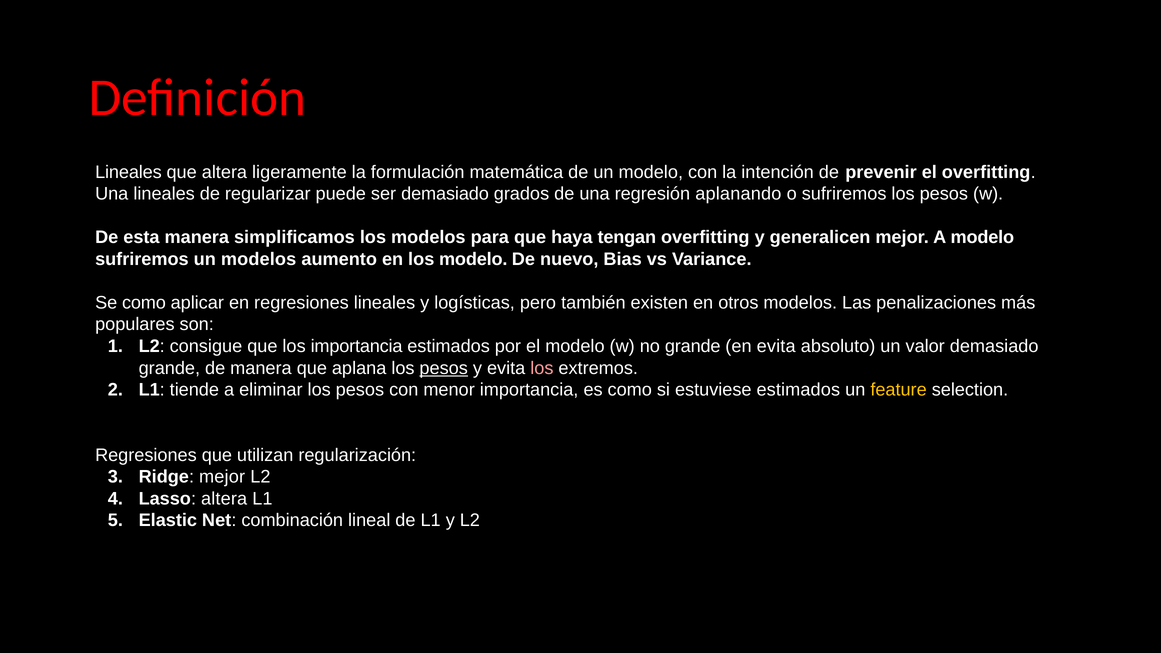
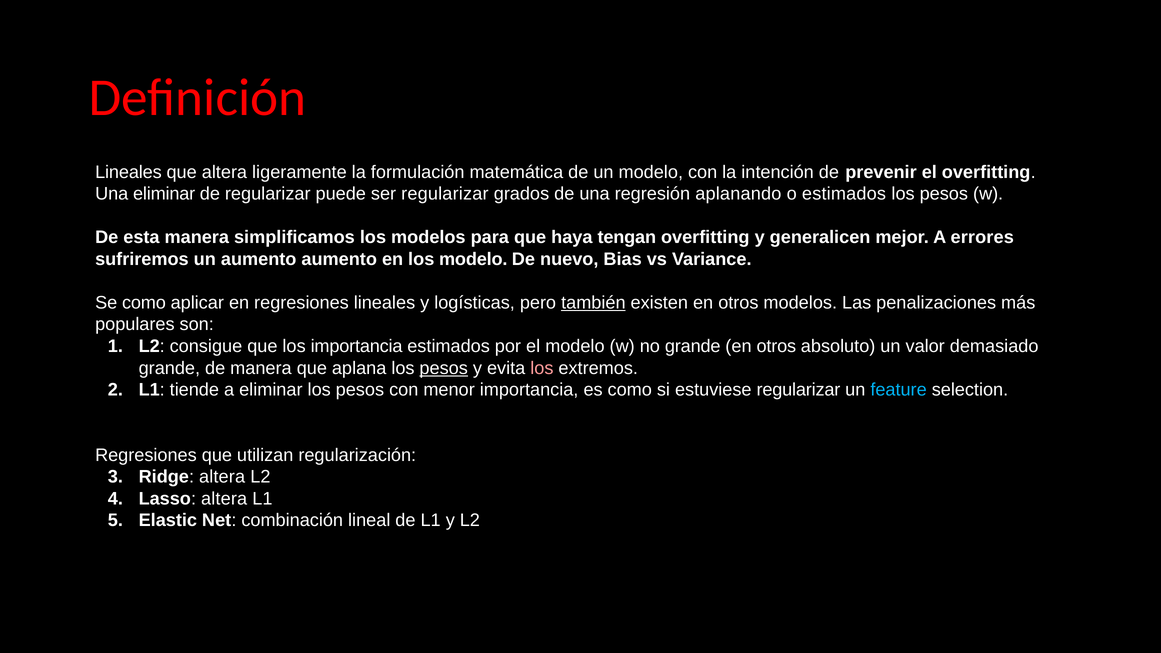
Una lineales: lineales -> eliminar (164, 194)
ser demasiado: demasiado -> regularizar (445, 194)
o sufriremos: sufriremos -> estimados (844, 194)
A modelo: modelo -> errores (982, 237)
un modelos: modelos -> aumento (259, 259)
también underline: none -> present (593, 303)
evita: evita -> otros (776, 346)
estuviese estimados: estimados -> regularizar (798, 390)
feature colour: yellow -> light blue (899, 390)
Ridge mejor: mejor -> altera (222, 477)
